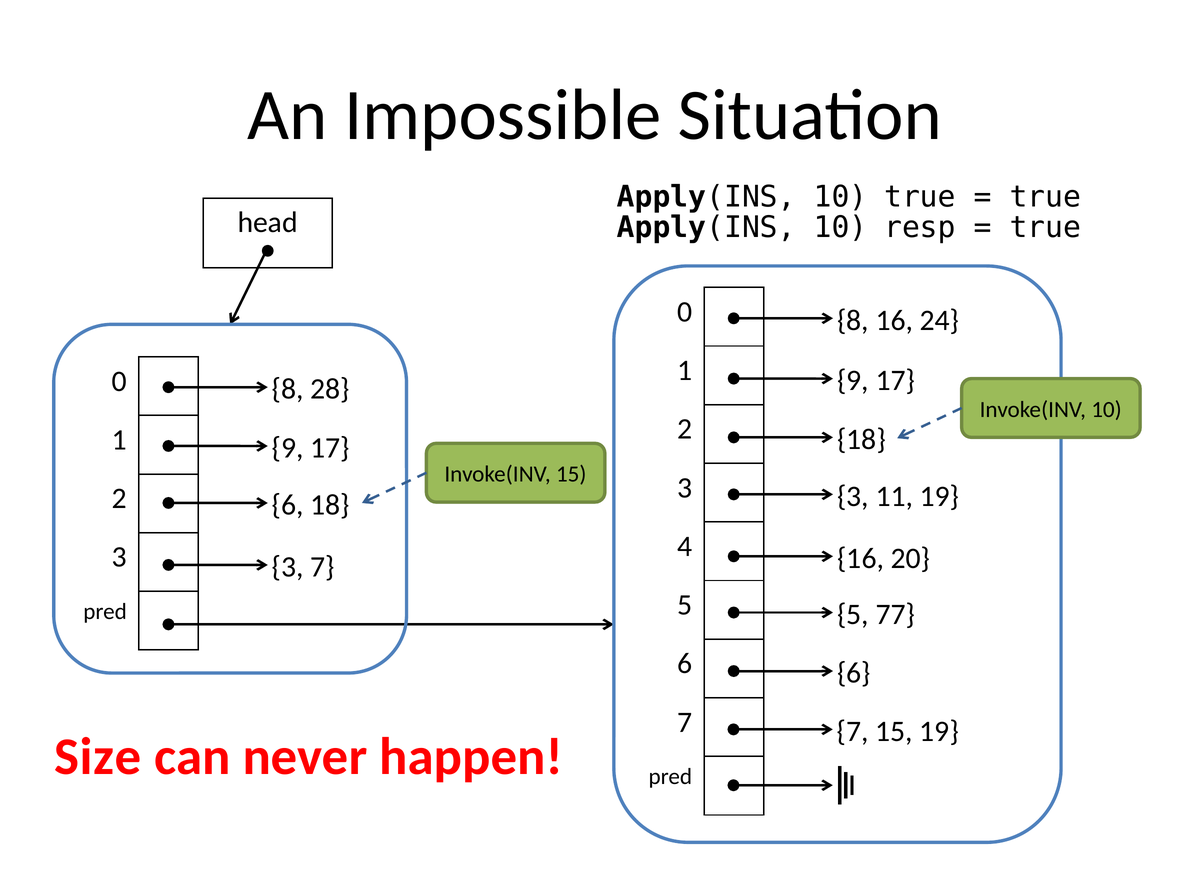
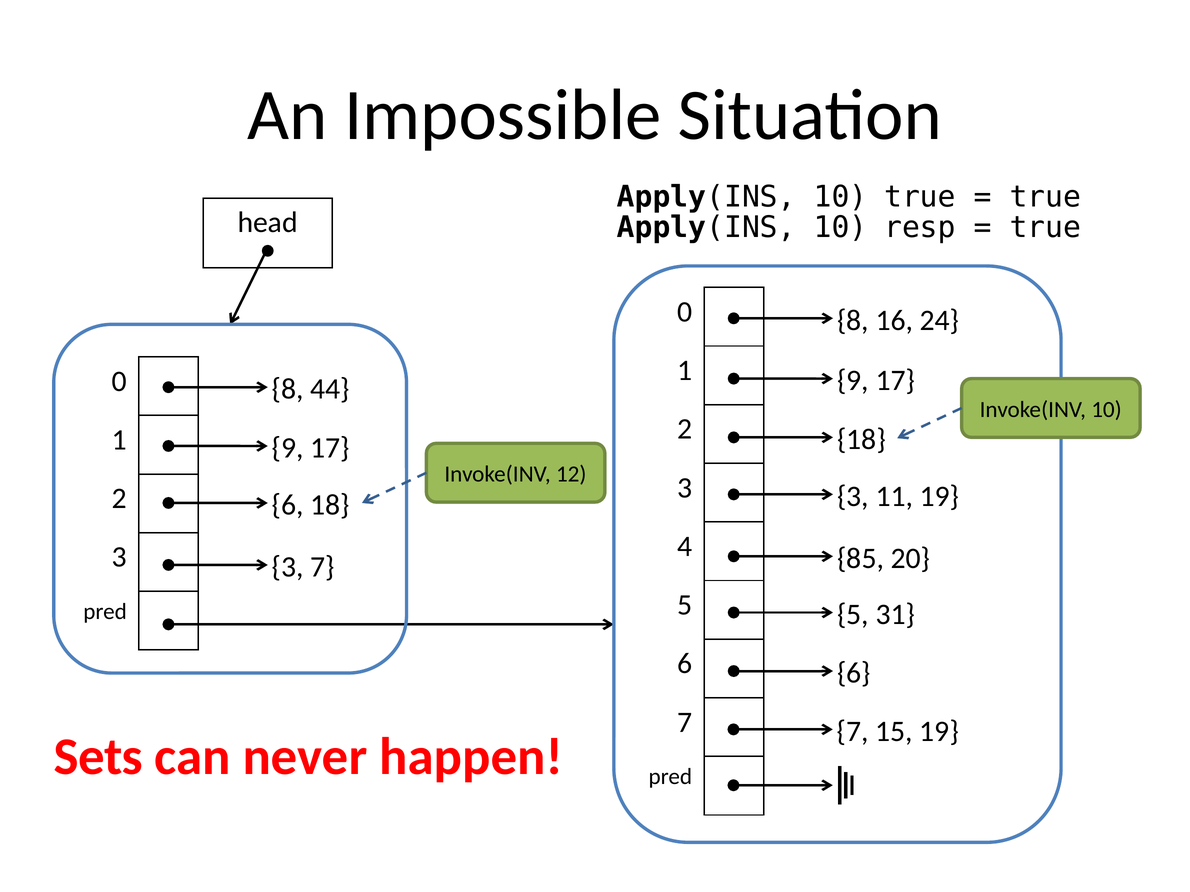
28: 28 -> 44 (330, 389)
Invoke(INV 15: 15 -> 12 (571, 475)
16: 16 -> 85 (861, 559)
77: 77 -> 31 (895, 615)
Size: Size -> Sets (98, 757)
